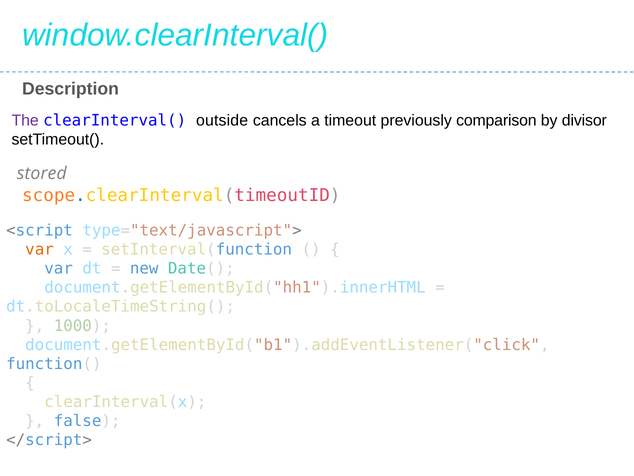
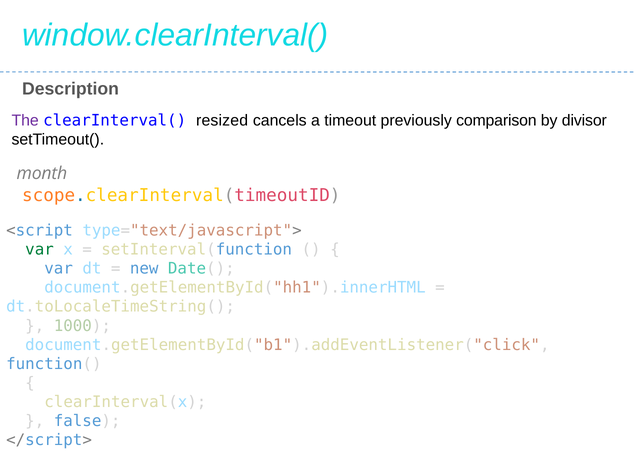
outside: outside -> resized (222, 120)
stored: stored -> month (42, 173)
var colour: orange -> green (40, 249)
